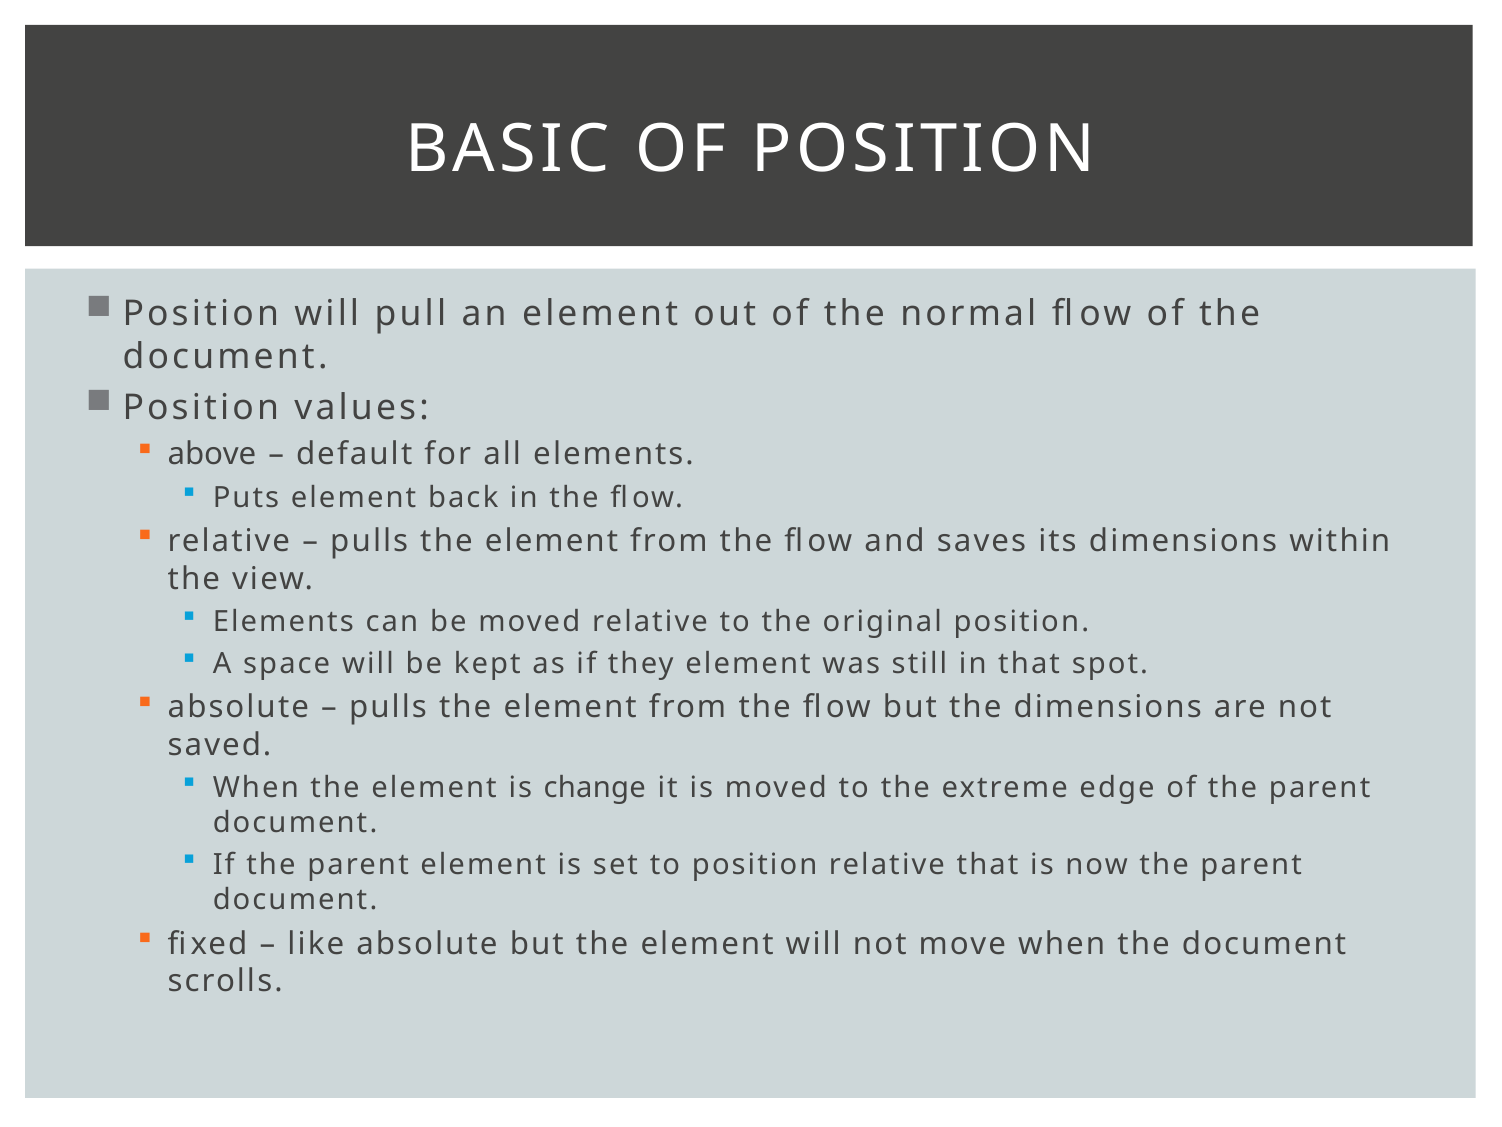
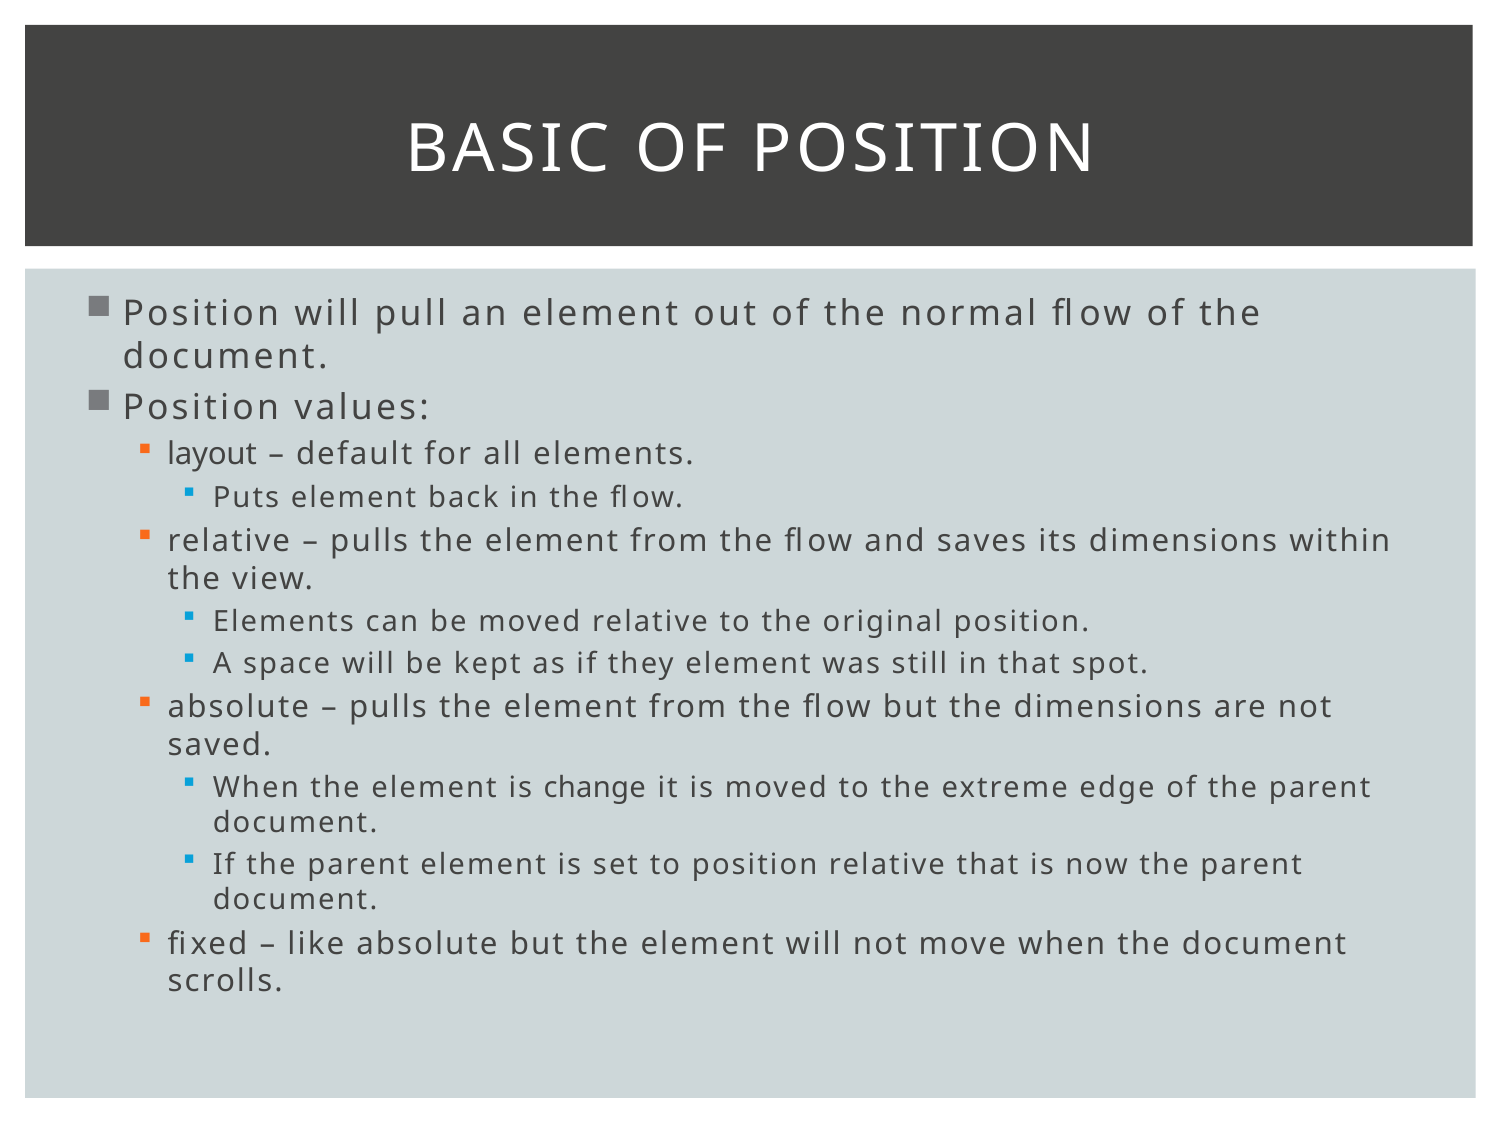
above: above -> layout (212, 454)
